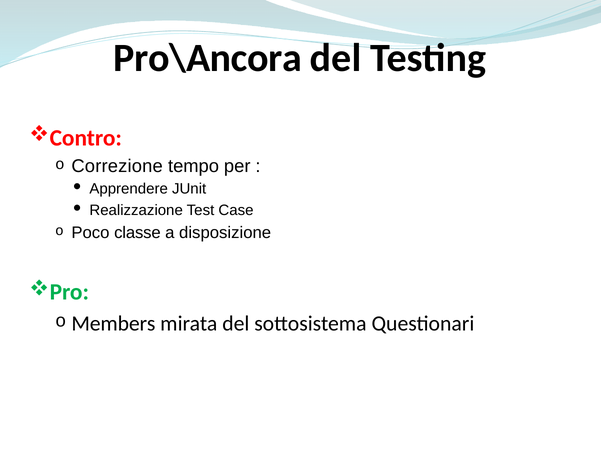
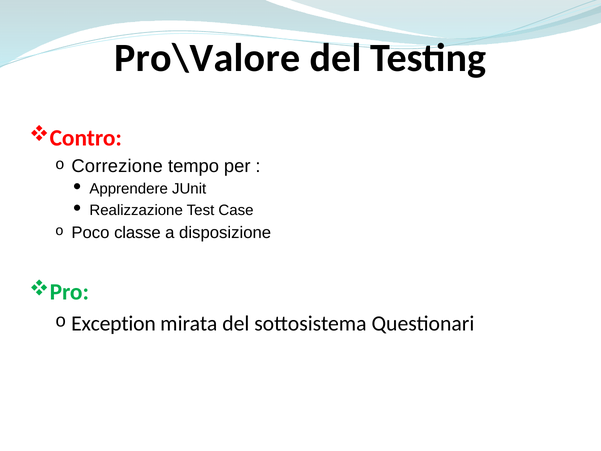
Pro\Ancora: Pro\Ancora -> Pro\Valore (207, 58)
Members: Members -> Exception (113, 323)
